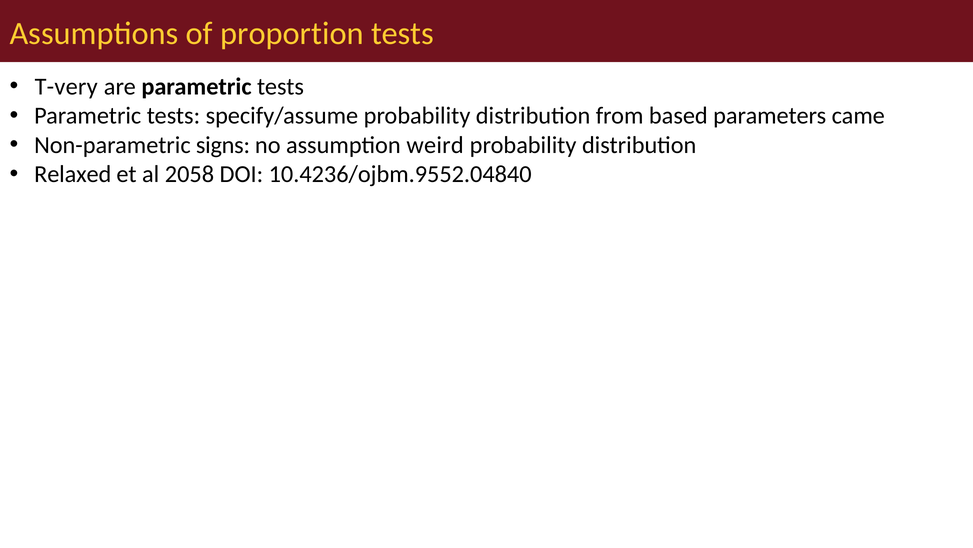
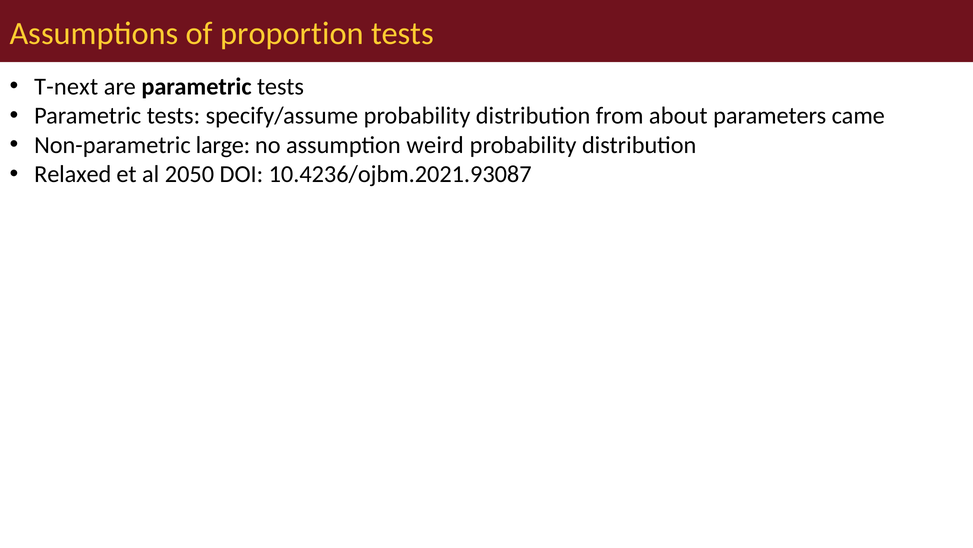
T-very: T-very -> T-next (66, 87)
based: based -> about (678, 116)
signs: signs -> large (223, 145)
2058: 2058 -> 2050 (189, 174)
10.4236/ojbm.9552.04840: 10.4236/ojbm.9552.04840 -> 10.4236/ojbm.2021.93087 (400, 174)
